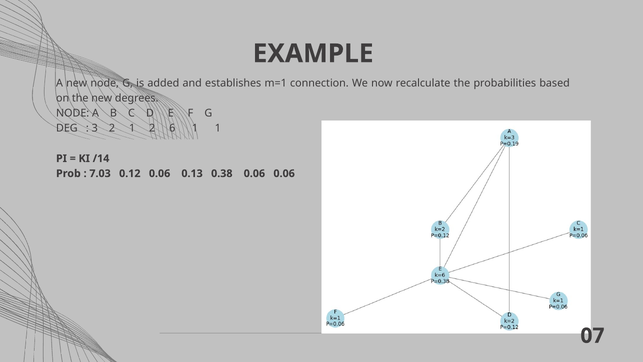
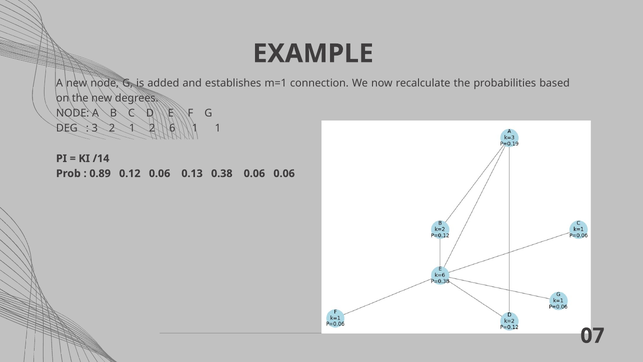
7.03: 7.03 -> 0.89 (100, 173)
